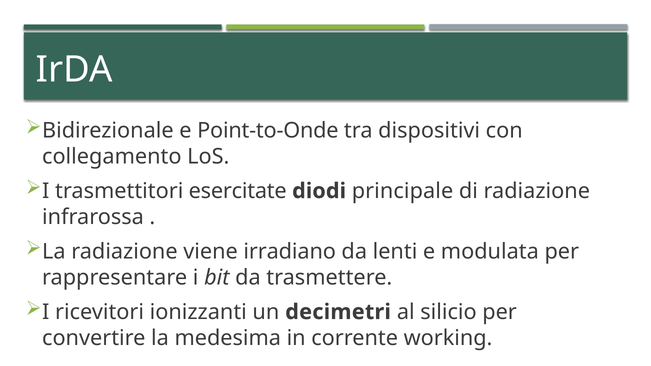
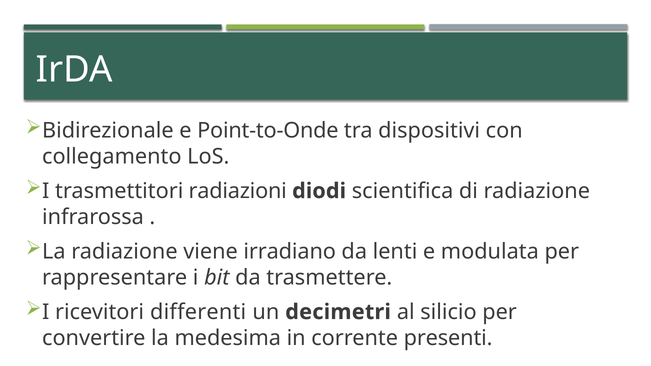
esercitate: esercitate -> radiazioni (238, 191)
principale: principale -> scientifica (403, 191)
ionizzanti: ionizzanti -> differenti (198, 312)
working: working -> presenti (448, 338)
